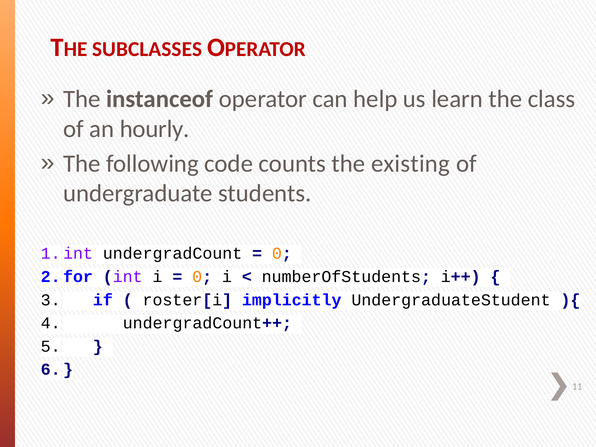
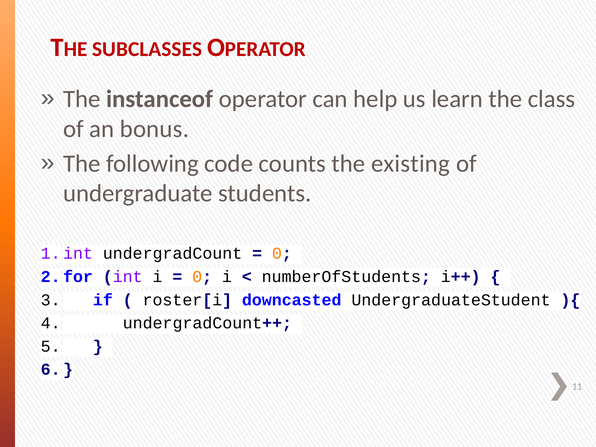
hourly: hourly -> bonus (154, 129)
implicitly: implicitly -> downcasted (292, 300)
